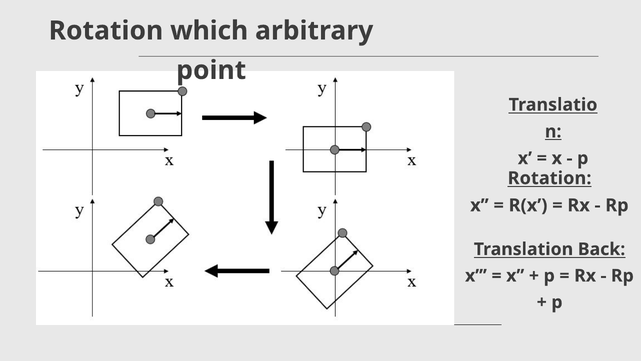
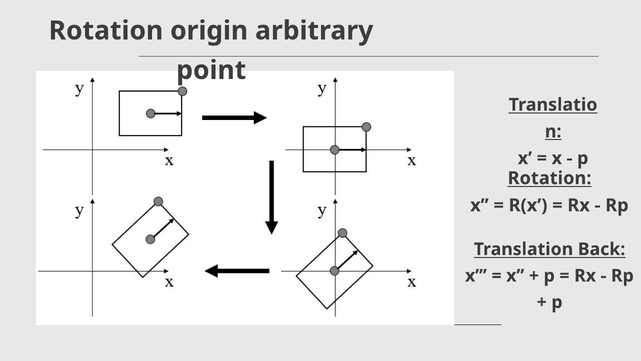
which: which -> origin (209, 31)
